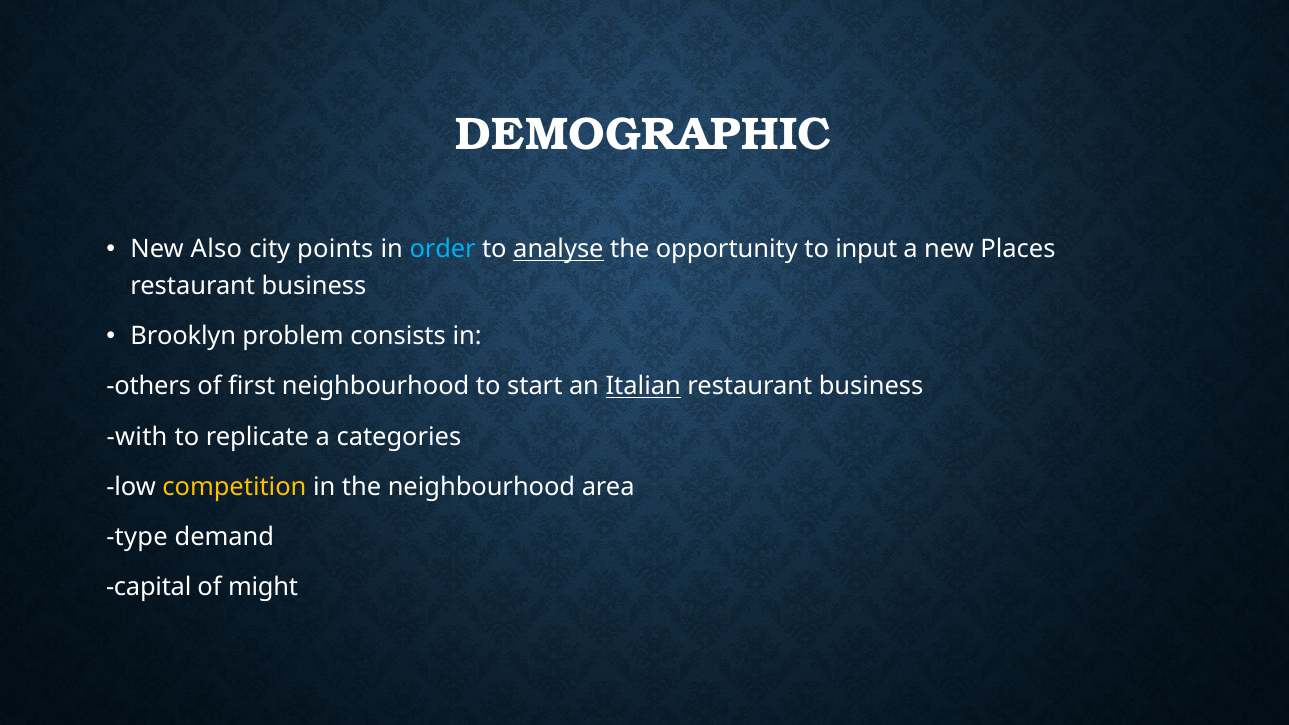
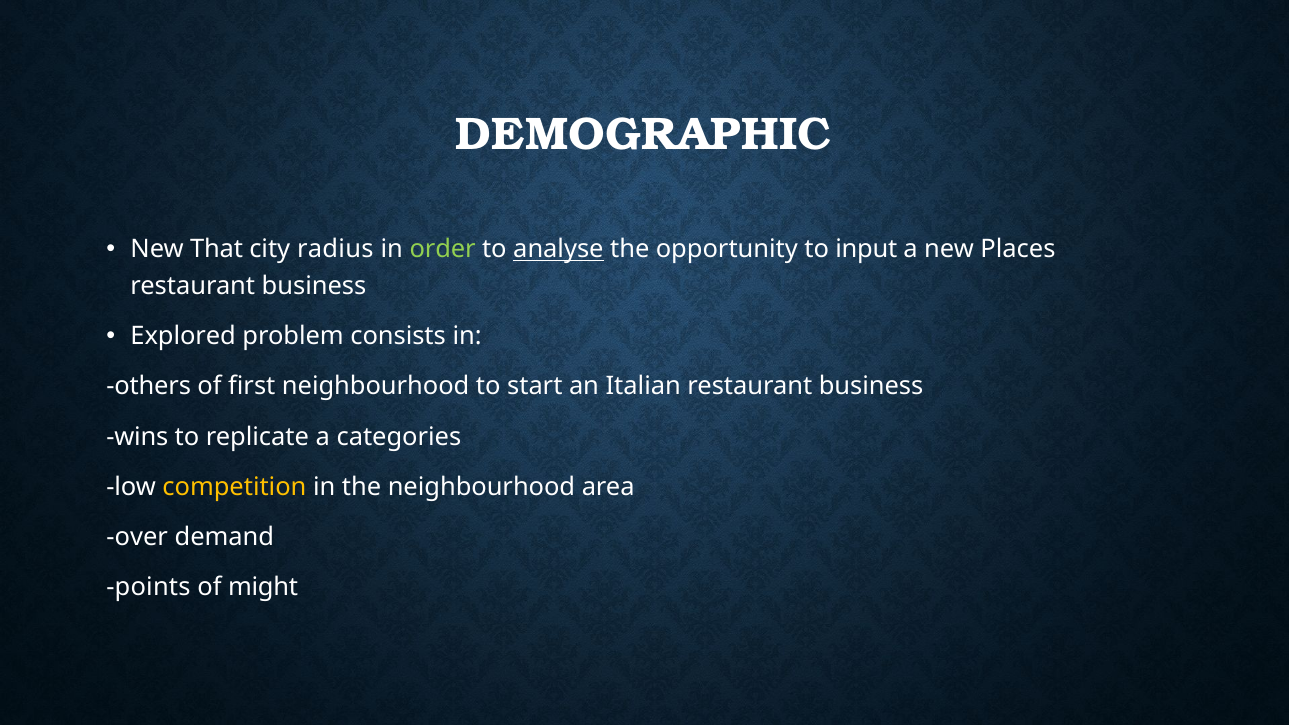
Also: Also -> That (217, 250)
points: points -> radius (335, 250)
order colour: light blue -> light green (443, 250)
Brooklyn: Brooklyn -> Explored (183, 336)
Italian underline: present -> none (643, 387)
with: with -> wins (137, 437)
type: type -> over (137, 537)
capital: capital -> points (148, 587)
